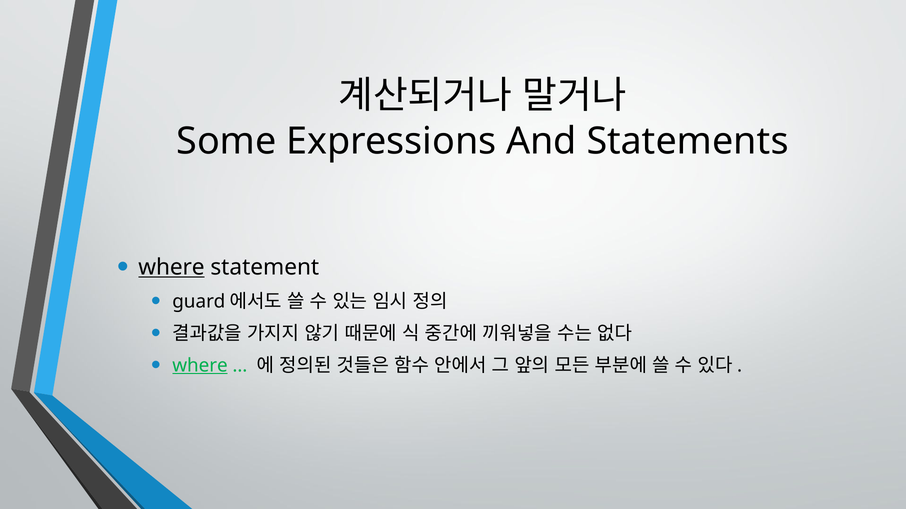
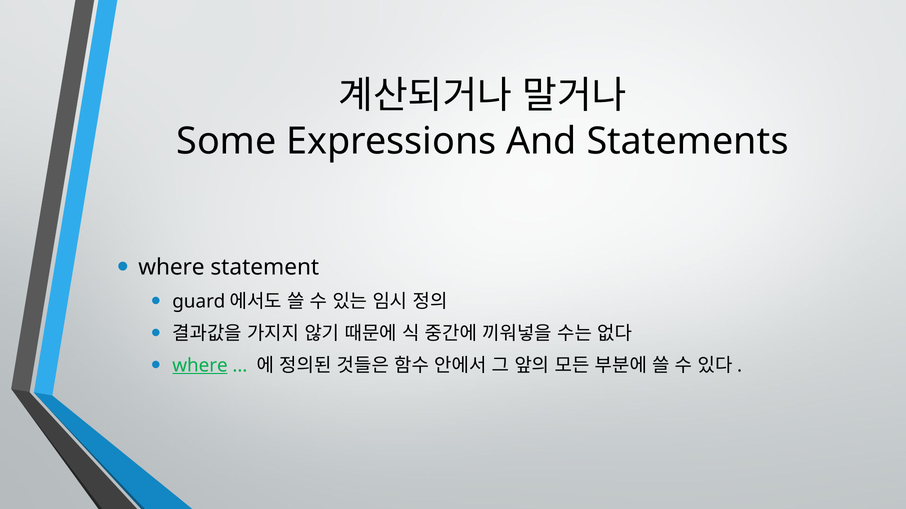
where underline: present -> none (171, 268)
